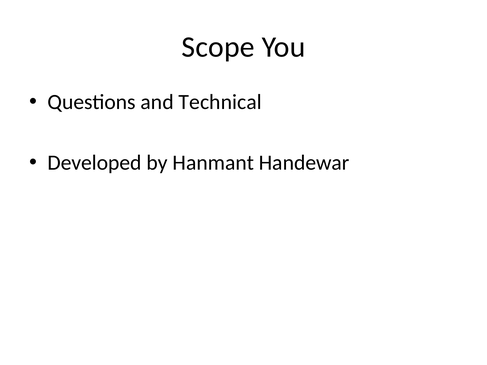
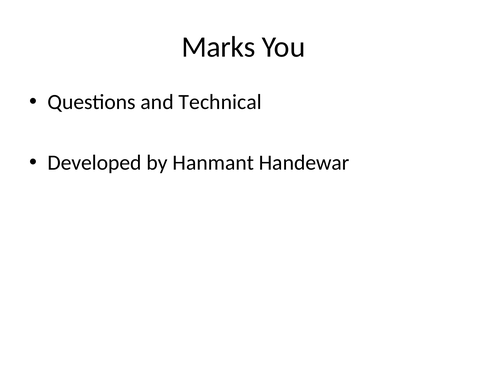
Scope: Scope -> Marks (218, 47)
